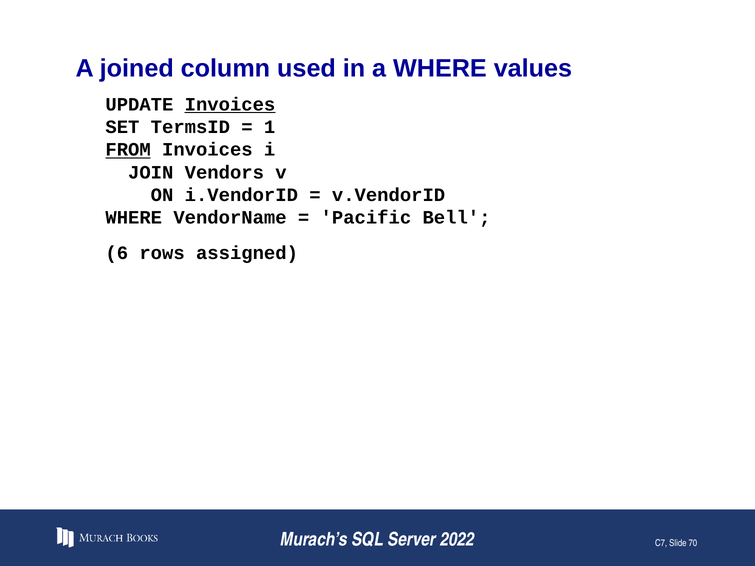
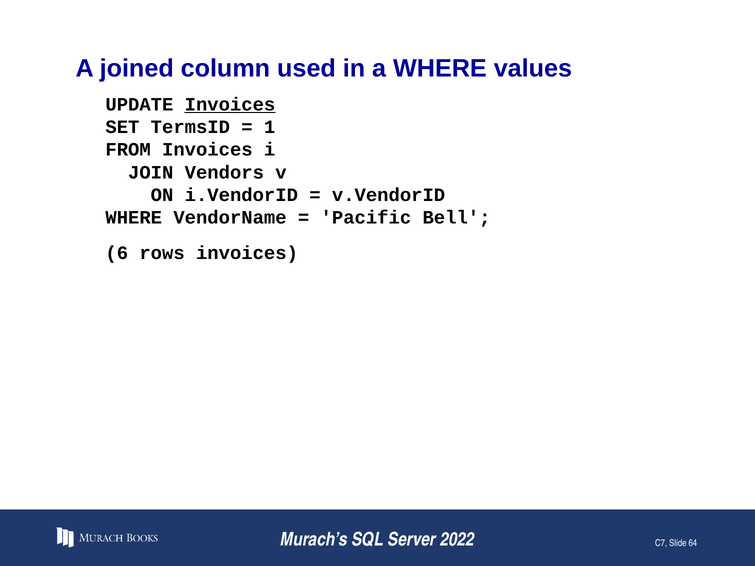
FROM underline: present -> none (128, 150)
rows assigned: assigned -> invoices (247, 253)
70: 70 -> 64 (693, 543)
